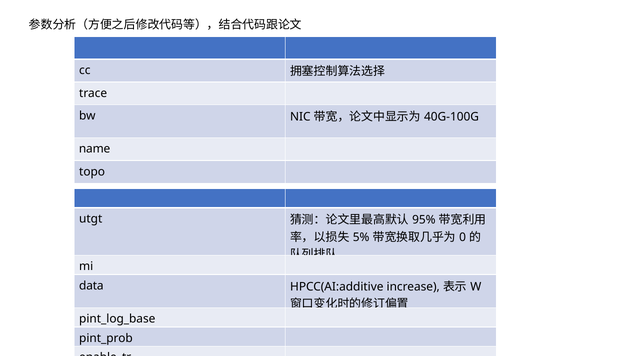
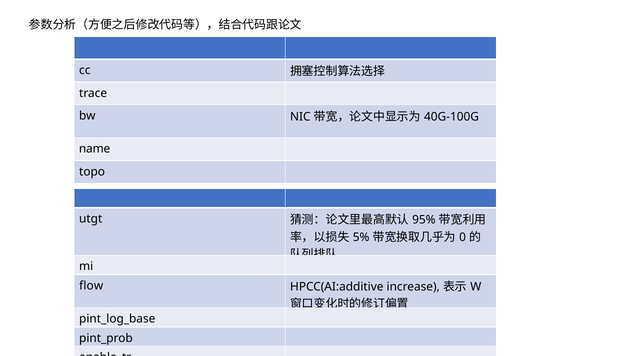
data: data -> flow (91, 286)
